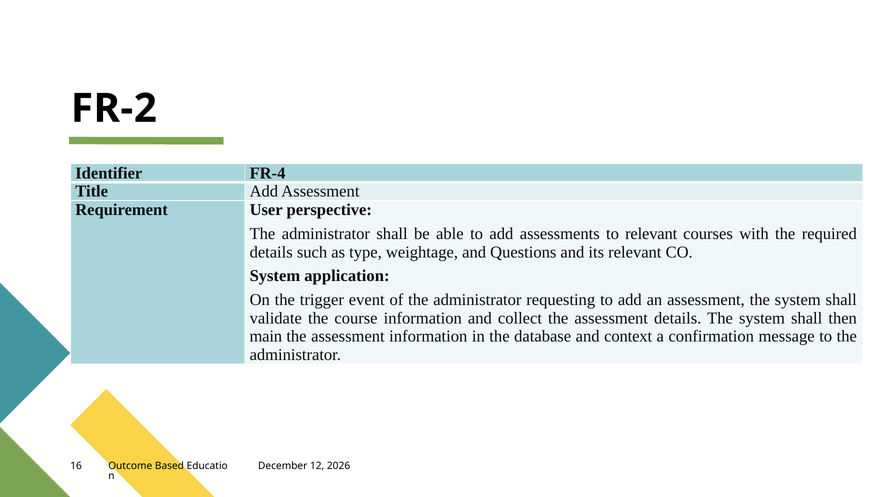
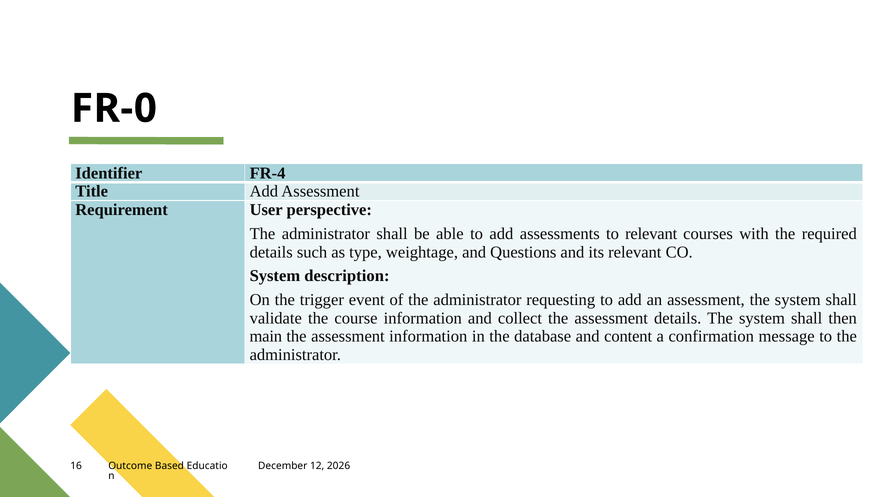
FR-2: FR-2 -> FR-0 (114, 108)
application: application -> description (347, 276)
context: context -> content (628, 336)
